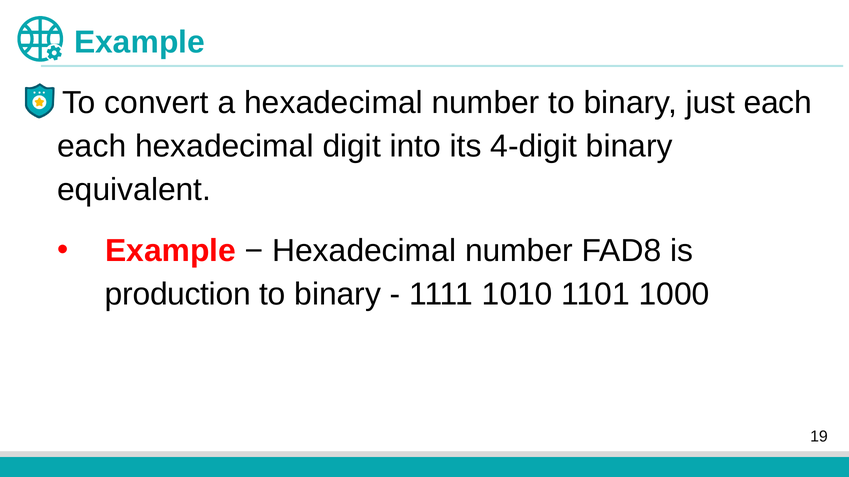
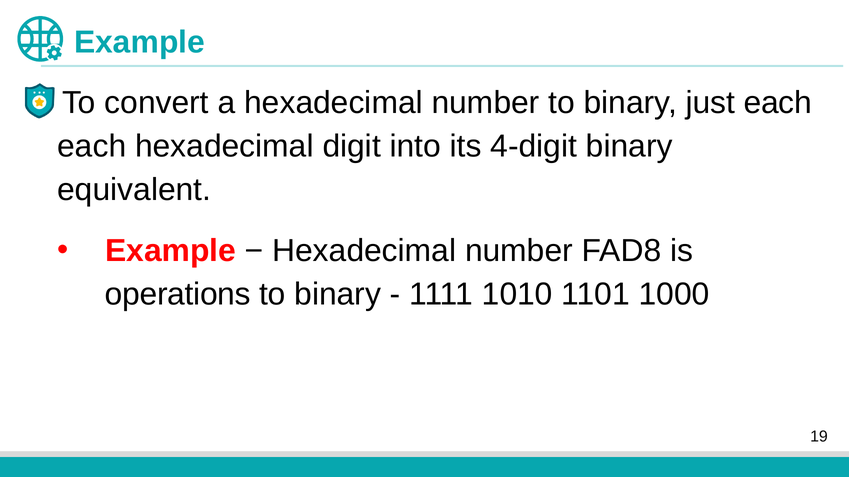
production: production -> operations (178, 295)
